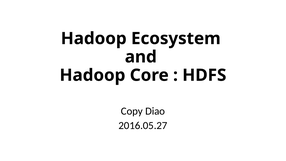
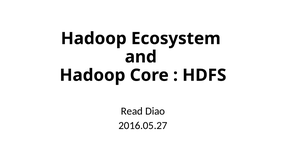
Copy: Copy -> Read (132, 111)
